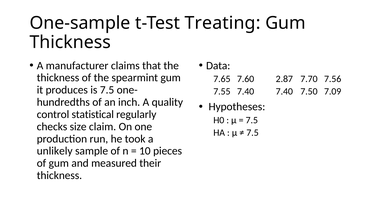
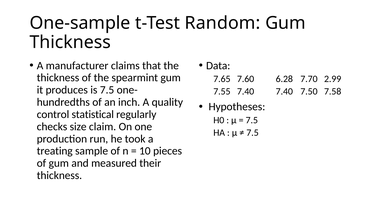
Treating: Treating -> Random (223, 23)
2.87: 2.87 -> 6.28 (284, 79)
7.56: 7.56 -> 2.99 (333, 79)
7.09: 7.09 -> 7.58 (333, 91)
unlikely: unlikely -> treating (55, 151)
